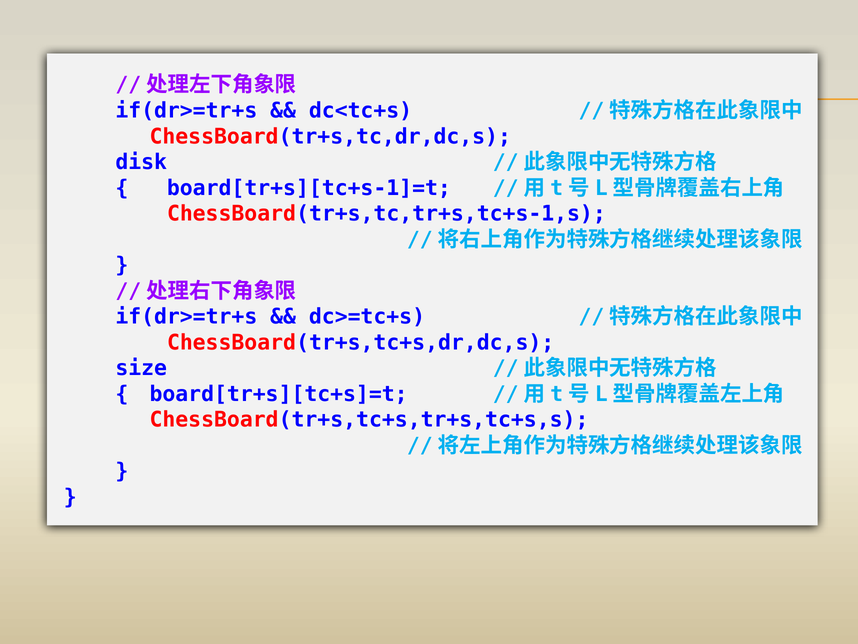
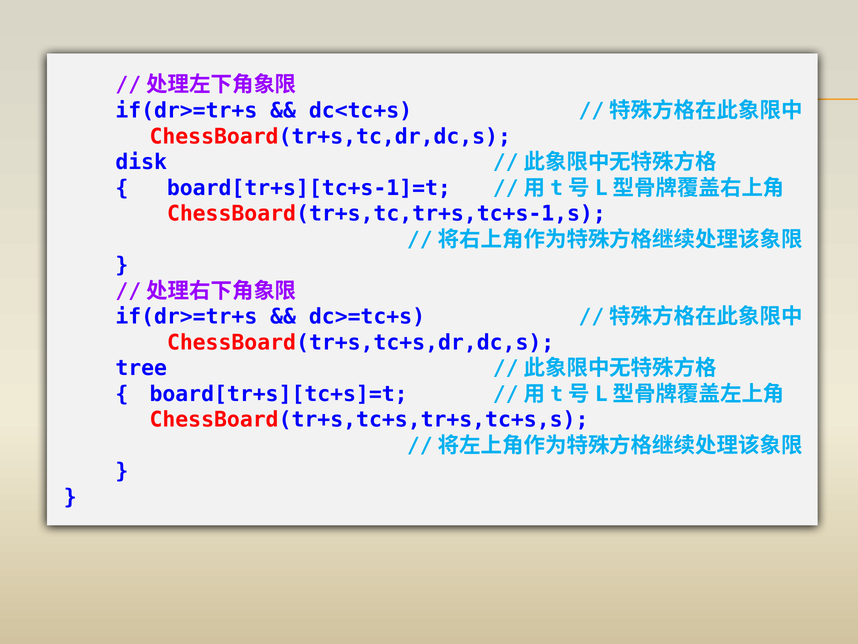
size: size -> tree (141, 368)
